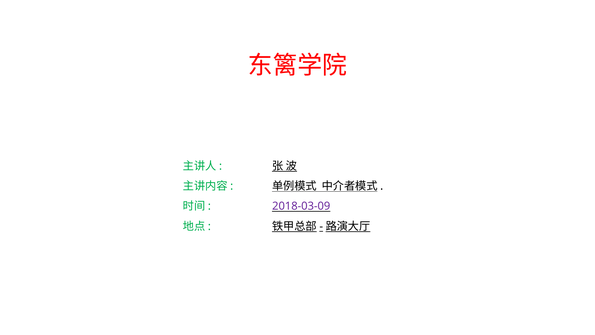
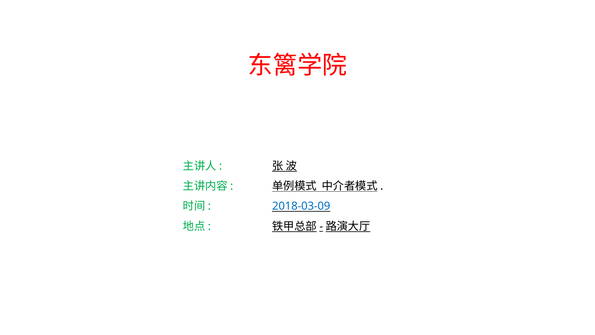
2018-03-09 colour: purple -> blue (301, 206)
